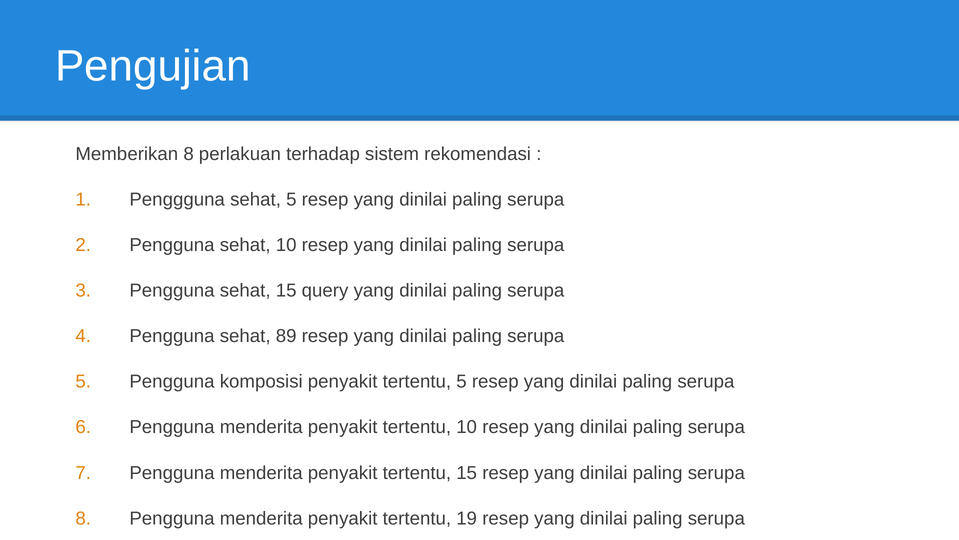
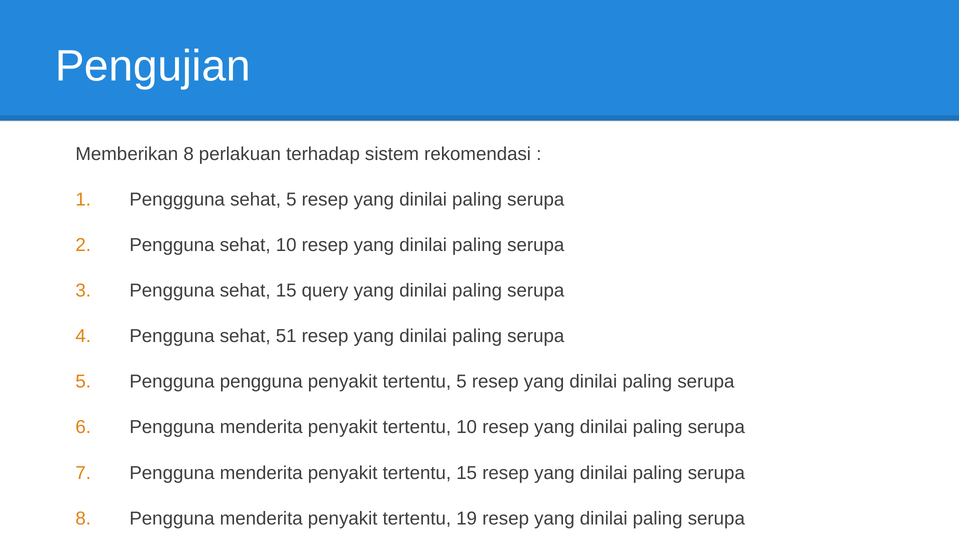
89: 89 -> 51 (286, 336)
Pengguna komposisi: komposisi -> pengguna (261, 381)
